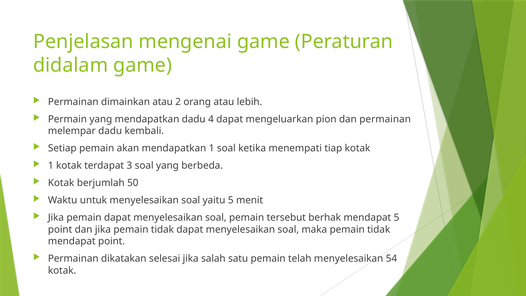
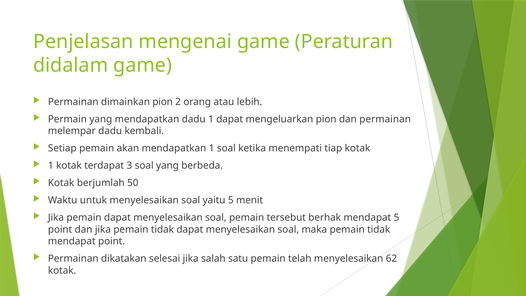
dimainkan atau: atau -> pion (163, 102)
dadu 4: 4 -> 1 (211, 119)
54: 54 -> 62 (391, 259)
